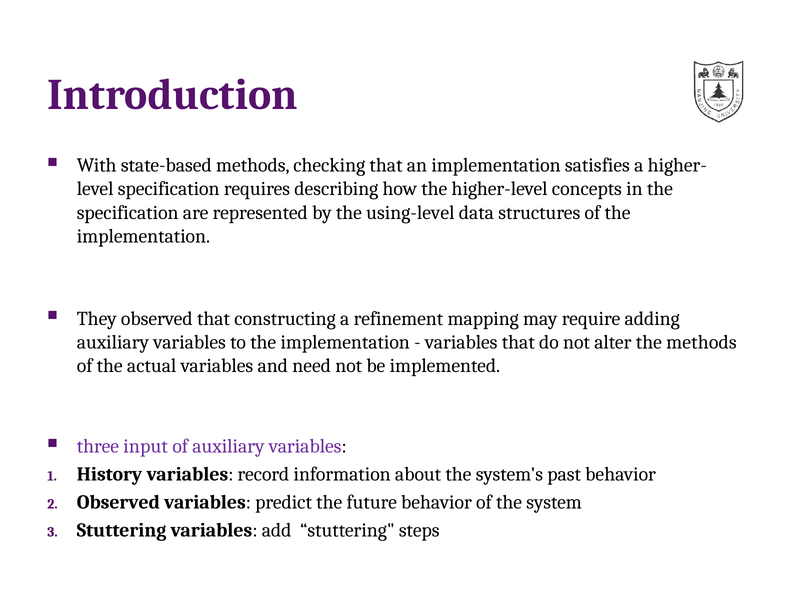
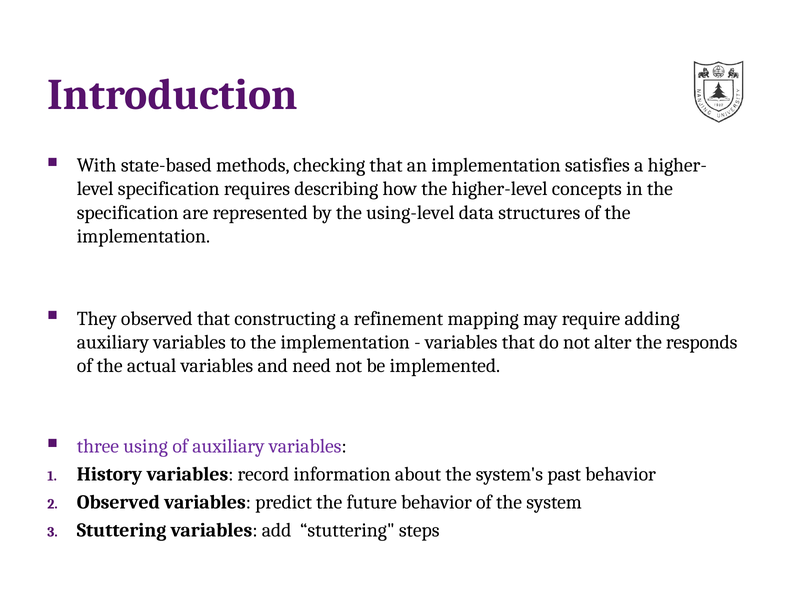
the methods: methods -> responds (702, 342)
input: input -> using (146, 446)
